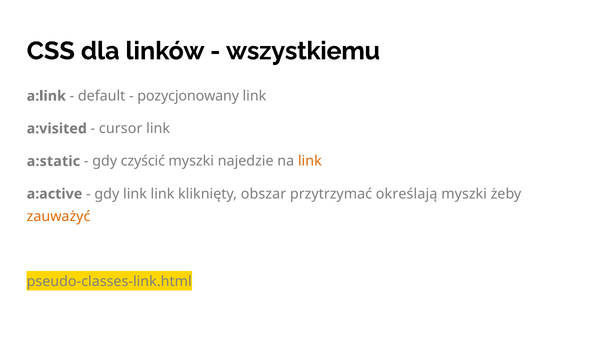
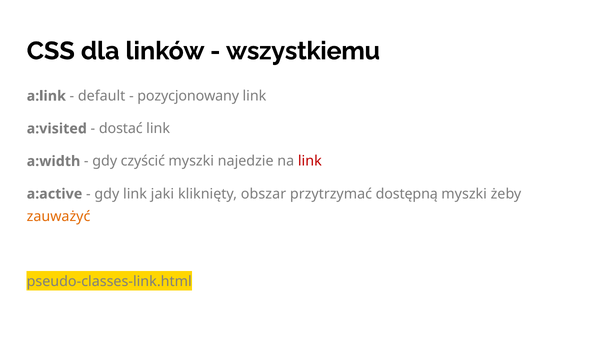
cursor: cursor -> dostać (121, 128)
a:static: a:static -> a:width (53, 161)
link colour: orange -> red (310, 161)
link link: link -> jaki (162, 194)
określają: określają -> dostępną (407, 194)
